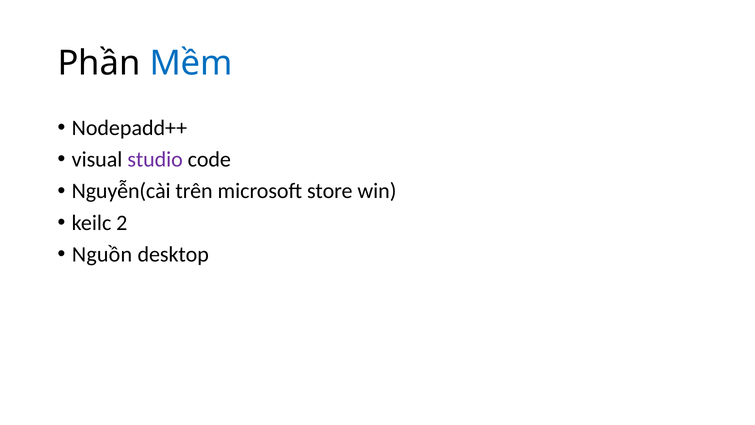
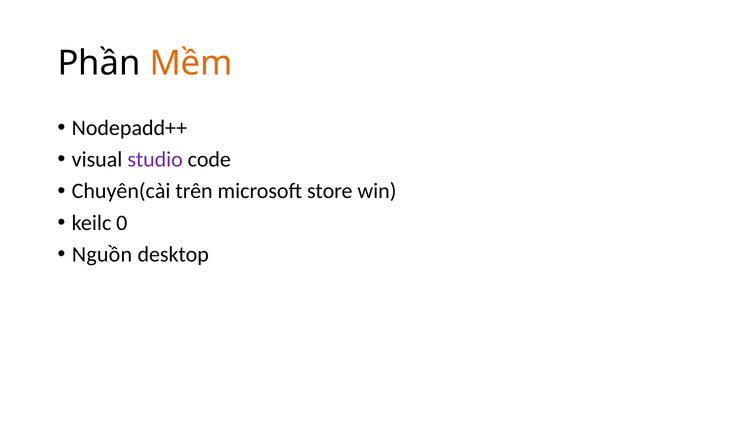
Mềm colour: blue -> orange (191, 63)
Nguyễn(cài: Nguyễn(cài -> Chuyên(cài (121, 191)
2: 2 -> 0 (122, 223)
